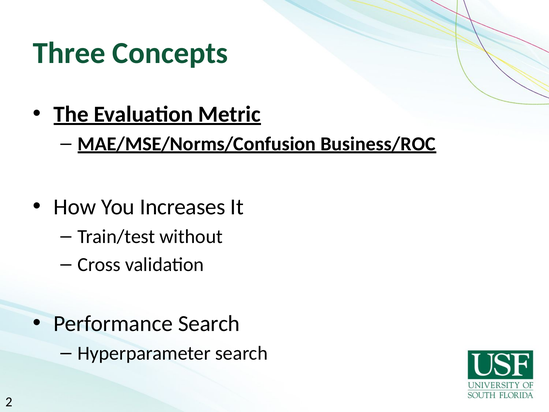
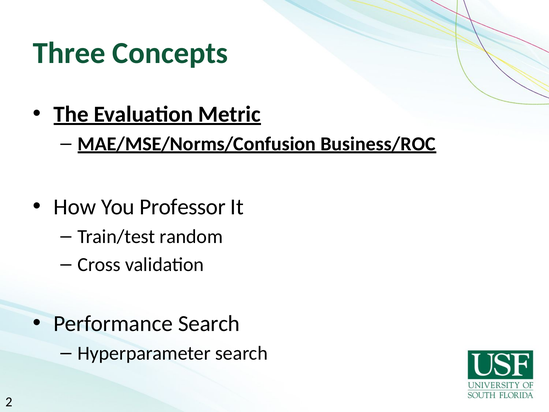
Increases: Increases -> Professor (183, 207)
without: without -> random (191, 237)
